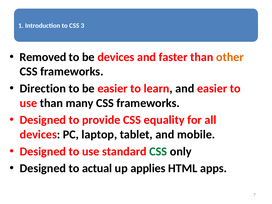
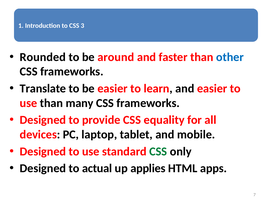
Removed: Removed -> Rounded (43, 57)
be devices: devices -> around (116, 57)
other colour: orange -> blue (230, 57)
Direction: Direction -> Translate (43, 89)
